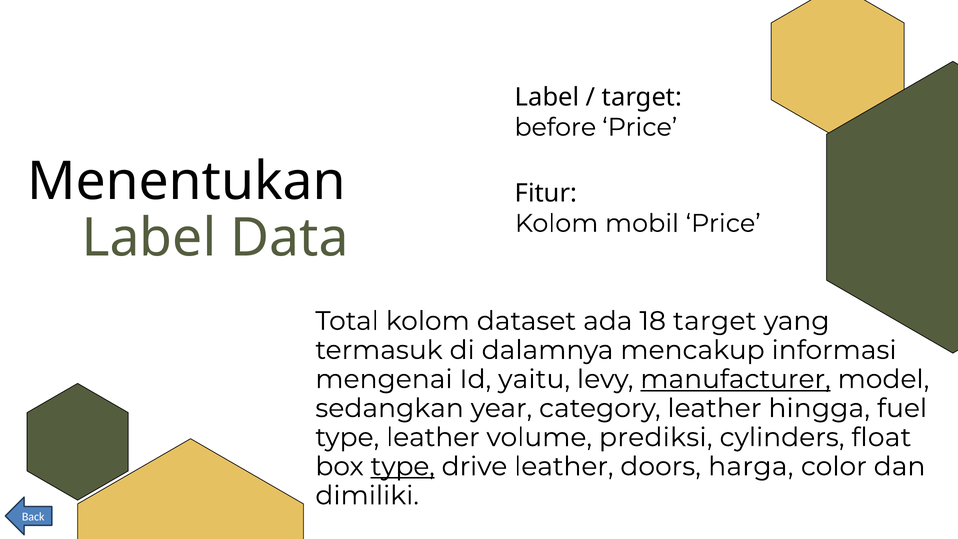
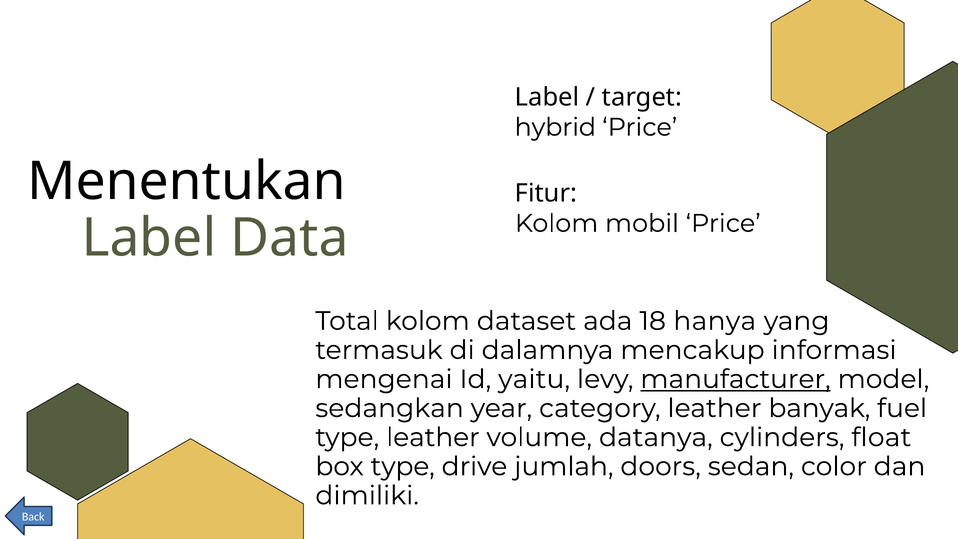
before: before -> hybrid (555, 127)
18 target: target -> hanya (715, 321)
hingga: hingga -> banyak (819, 408)
prediksi: prediksi -> datanya (656, 437)
type underline: present -> none (403, 466)
drive leather: leather -> jumlah (564, 466)
harga: harga -> sedan (751, 466)
